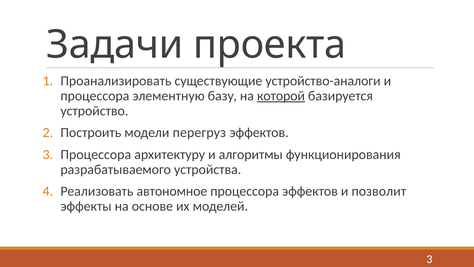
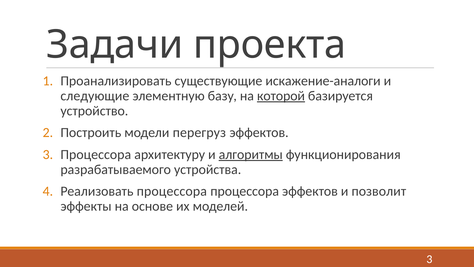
устройство-аналоги: устройство-аналоги -> искажение-аналоги (323, 81)
процессора: процессора -> следующие (95, 96)
алгоритмы underline: none -> present (251, 154)
Реализовать автономное: автономное -> процессора (172, 191)
